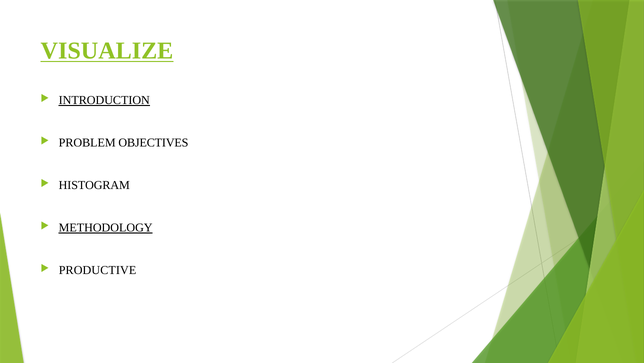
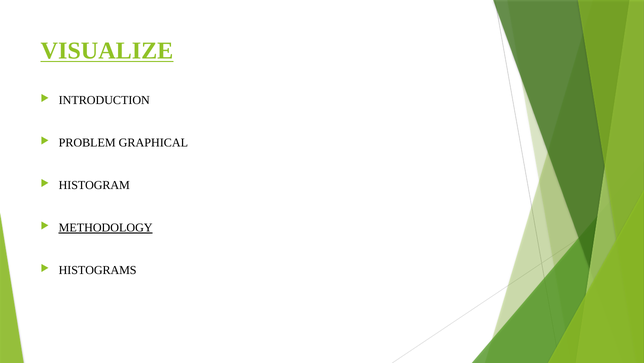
INTRODUCTION underline: present -> none (104, 100)
OBJECTIVES: OBJECTIVES -> GRAPHICAL (153, 142)
PRODUCTIVE: PRODUCTIVE -> HISTOGRAMS (98, 270)
